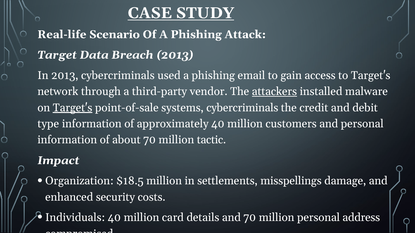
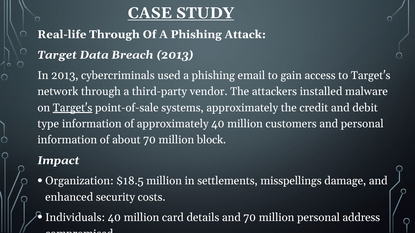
Real-life Scenario: Scenario -> Through (114, 35)
attackers underline: present -> none (274, 92)
systems cybercriminals: cybercriminals -> approximately (242, 108)
tactic: tactic -> block (211, 140)
